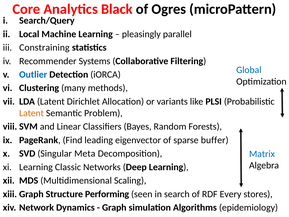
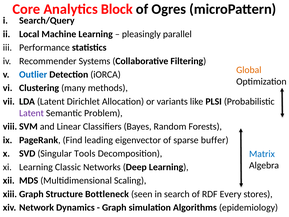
Black: Black -> Block (117, 9)
Constraining: Constraining -> Performance (44, 47)
Global colour: blue -> orange (249, 70)
Latent colour: orange -> purple (31, 113)
Meta: Meta -> Tools (85, 153)
Performing: Performing -> Bottleneck (107, 194)
